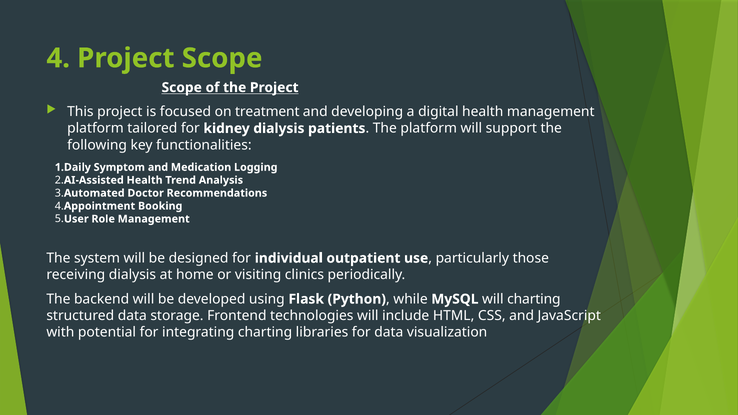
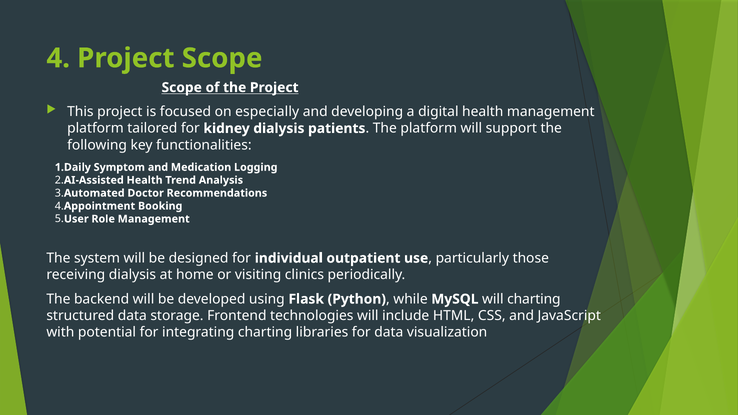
treatment: treatment -> especially (267, 112)
